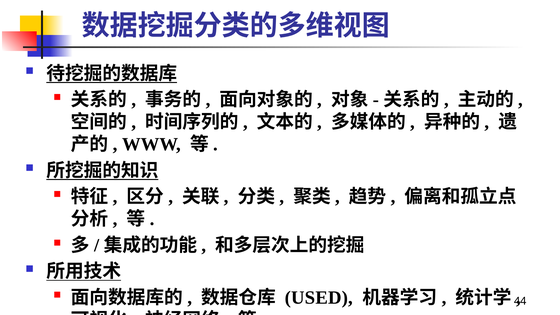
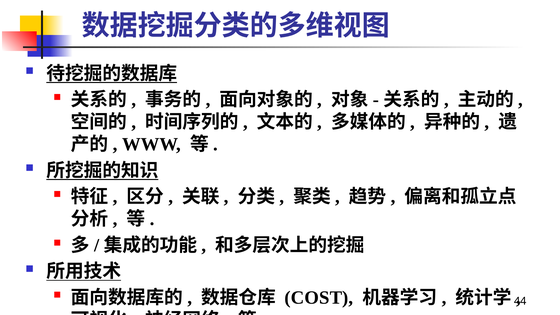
USED: USED -> COST (319, 298)
